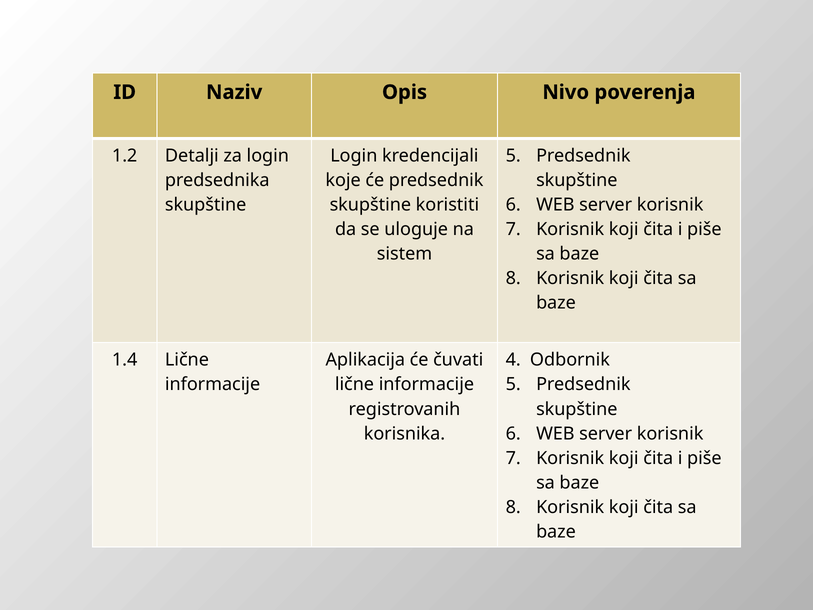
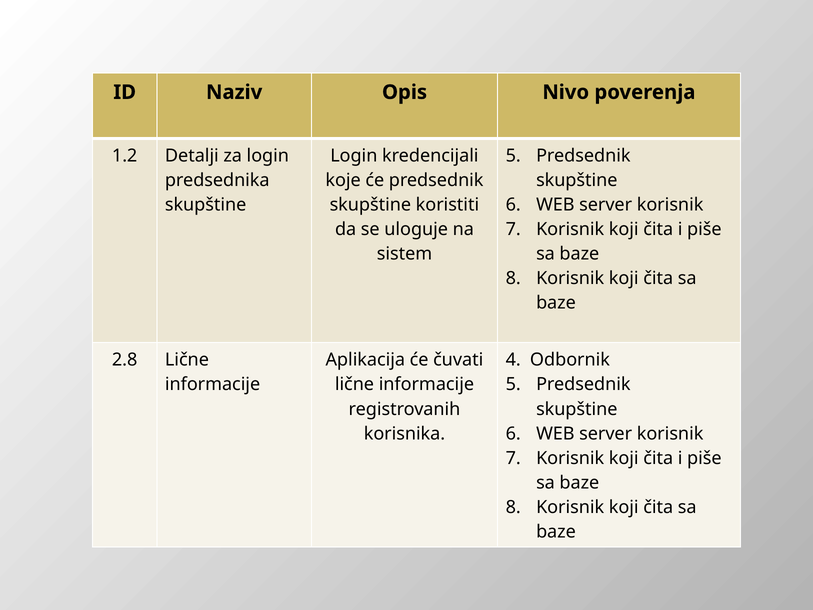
1.4: 1.4 -> 2.8 (125, 360)
